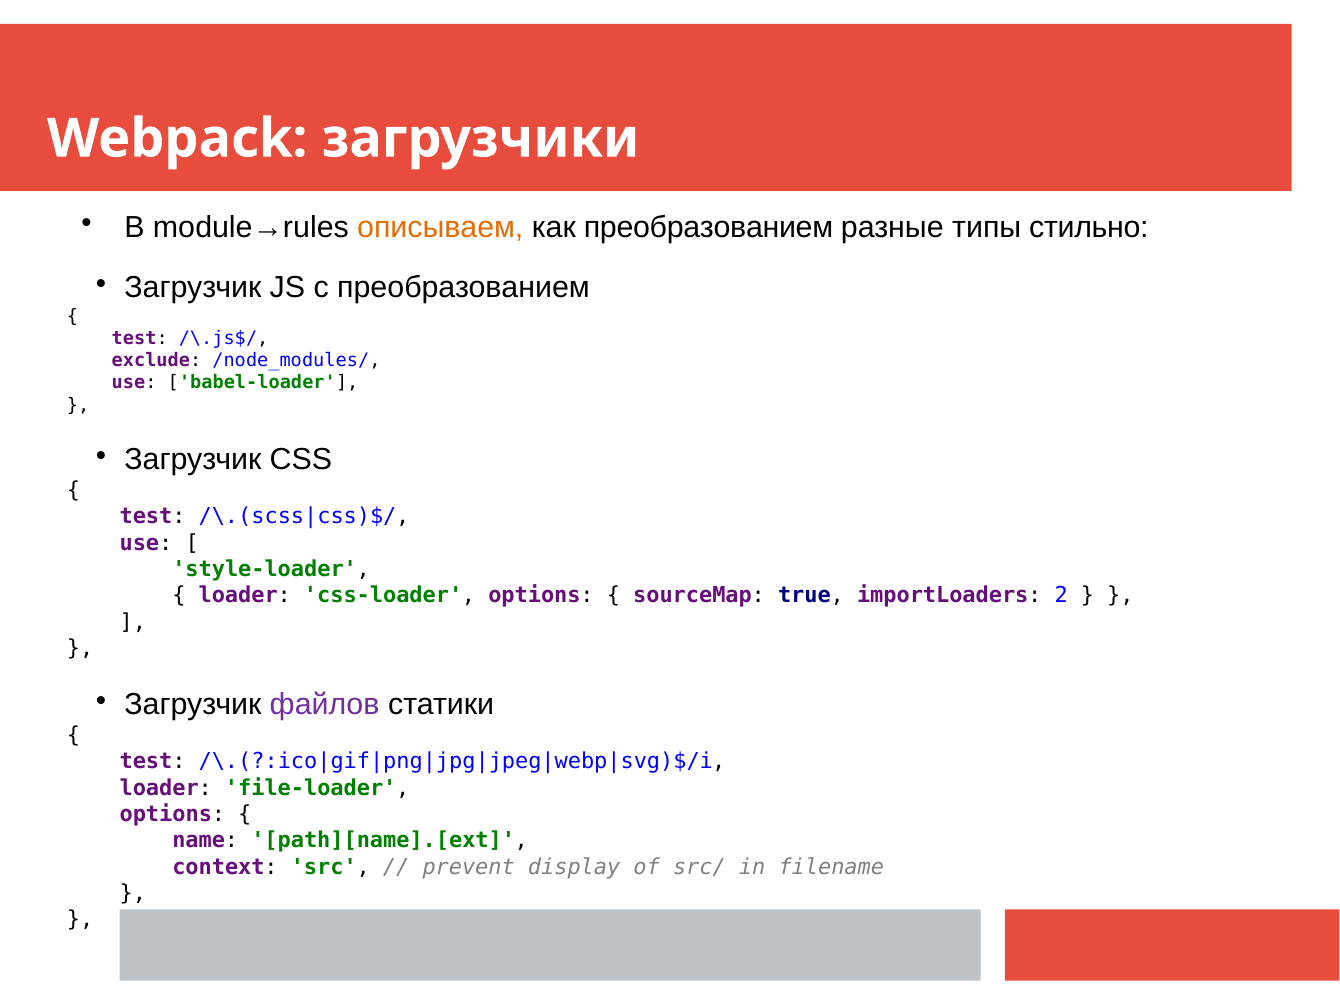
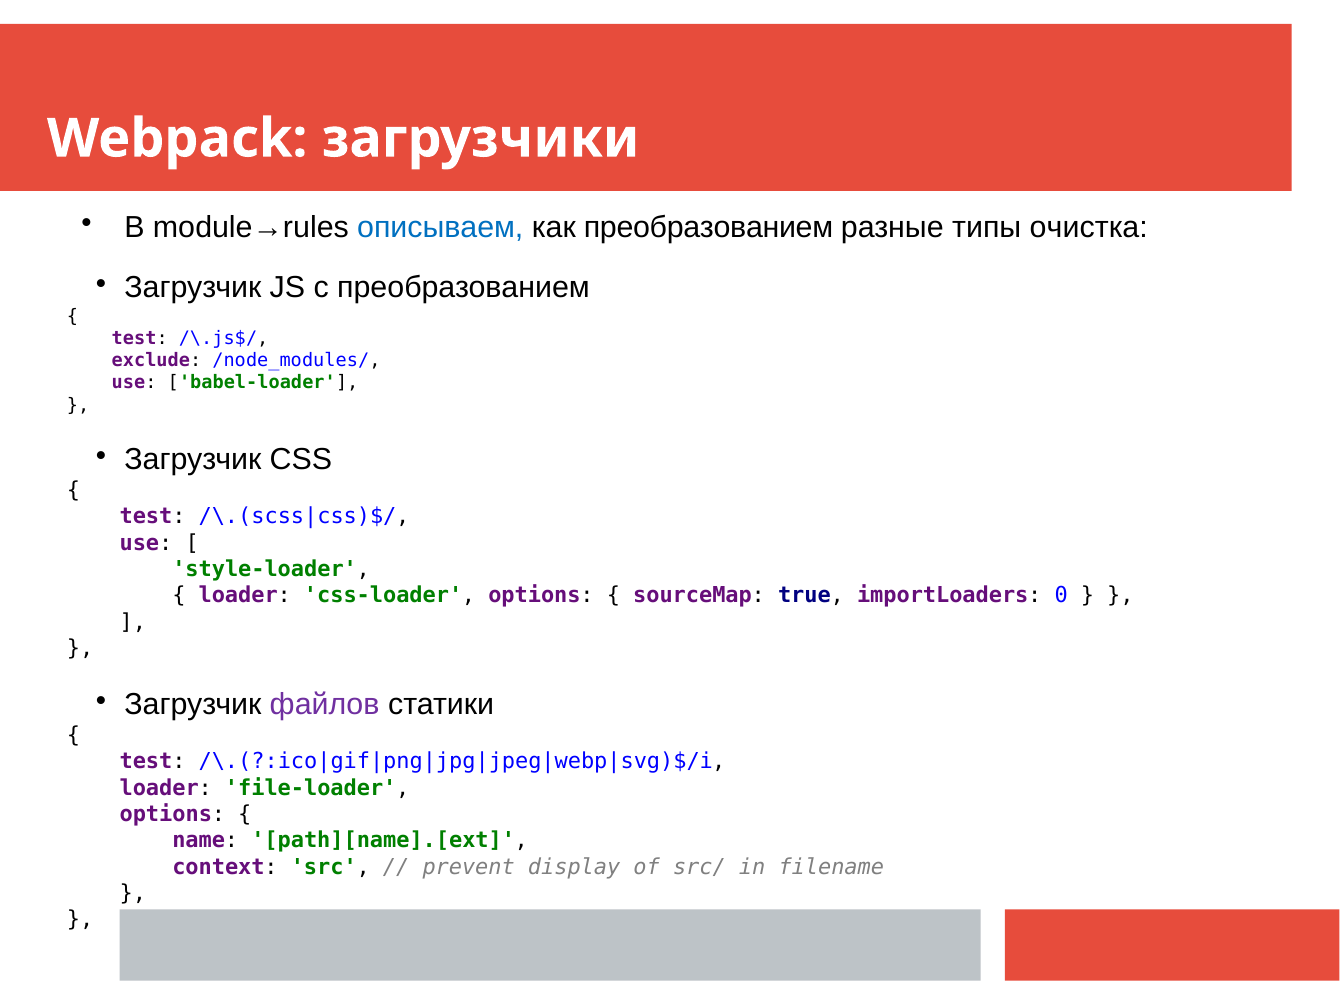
описываем colour: orange -> blue (440, 227)
стильно: стильно -> очистка (1089, 227)
2: 2 -> 0 (1061, 596)
